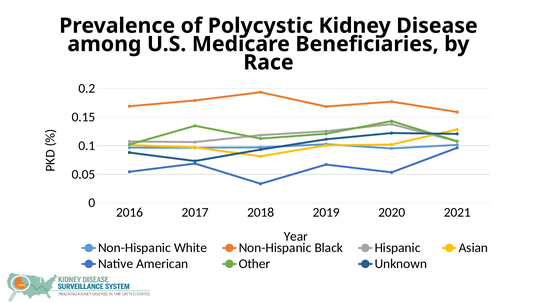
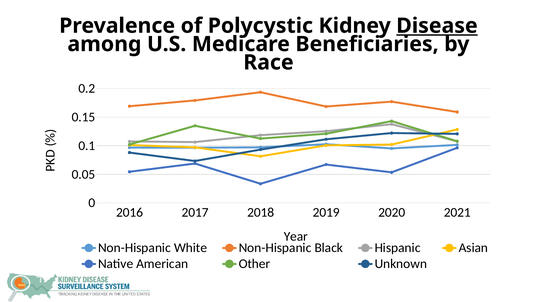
Disease underline: none -> present (437, 26)
